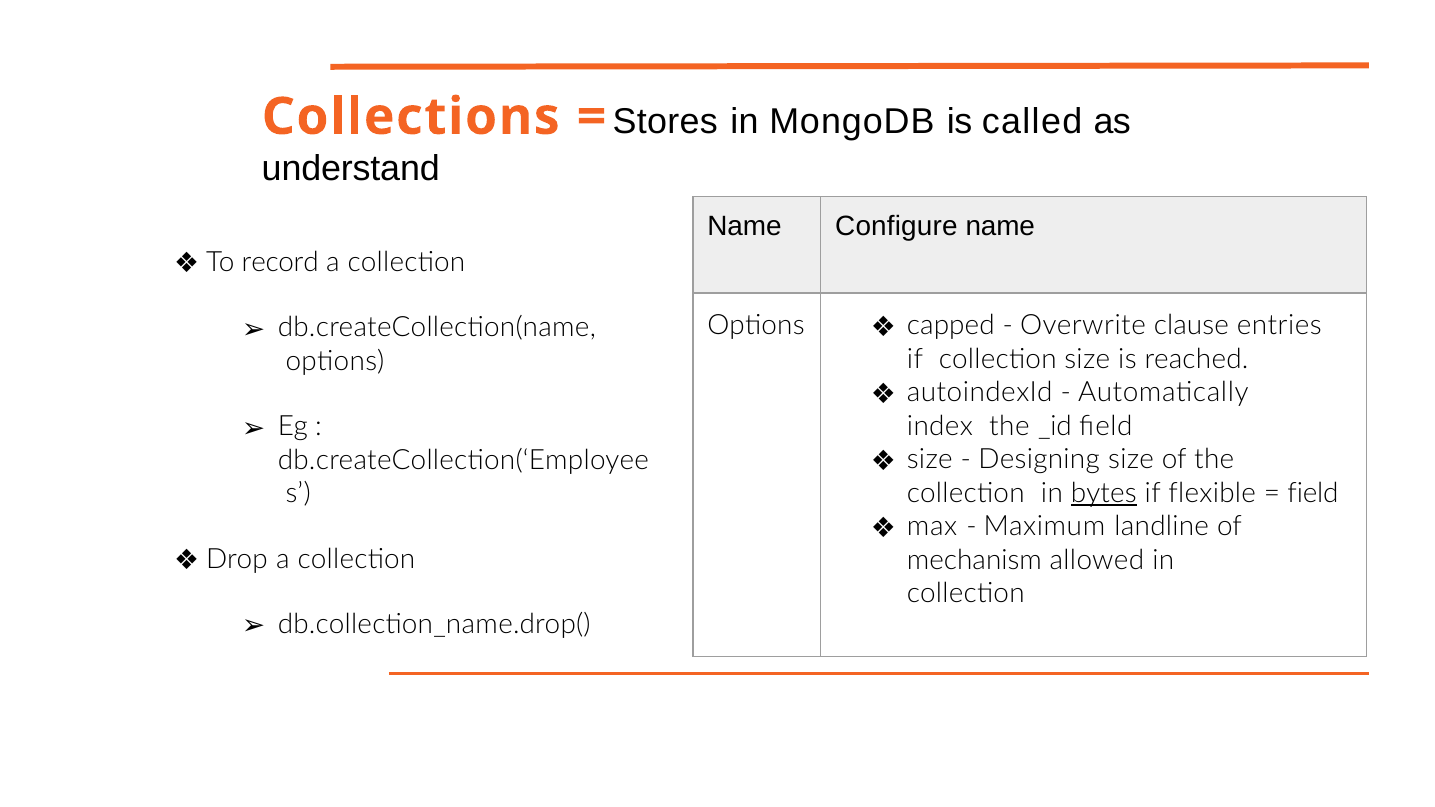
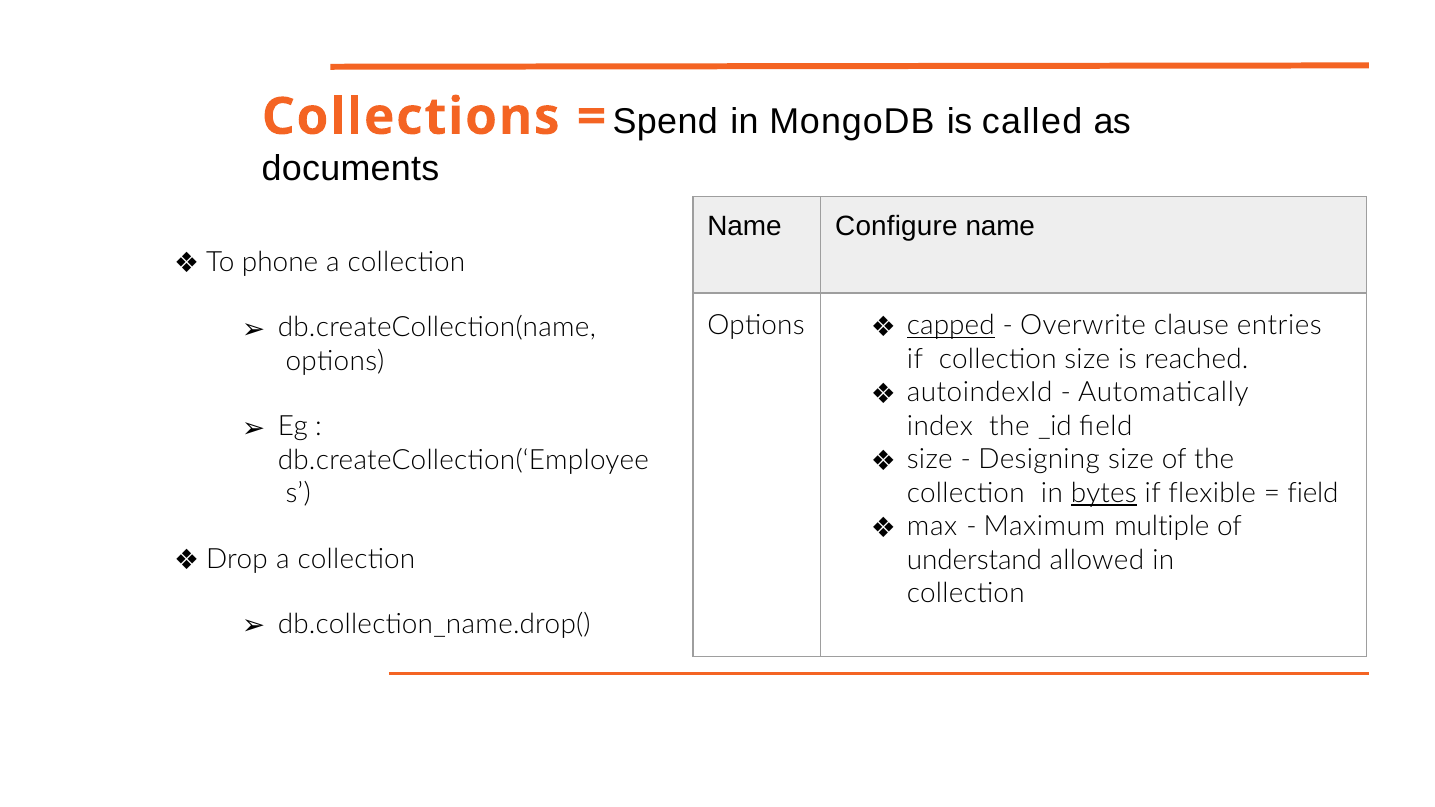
Stores: Stores -> Spend (665, 122)
understand: understand -> documents (351, 168)
record: record -> phone (280, 262)
capped underline: none -> present (951, 326)
landline: landline -> multiple (1162, 527)
mechanism: mechanism -> understand (974, 560)
